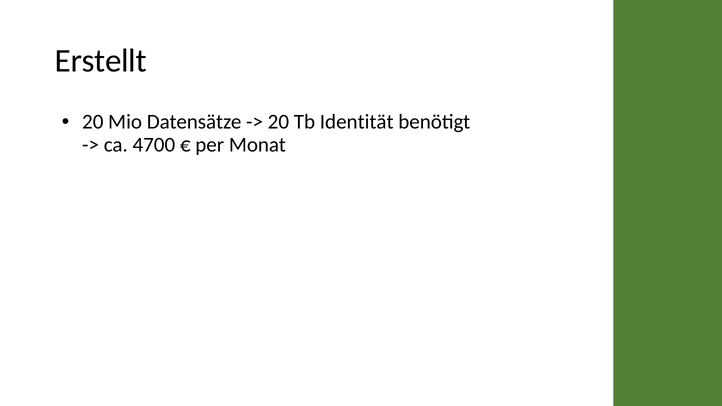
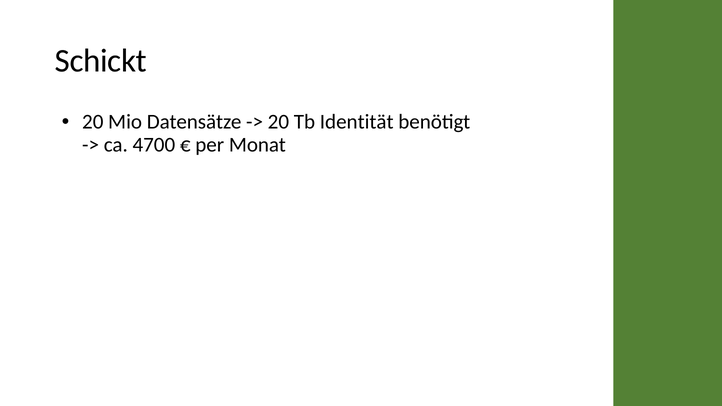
Erstellt: Erstellt -> Schickt (101, 61)
